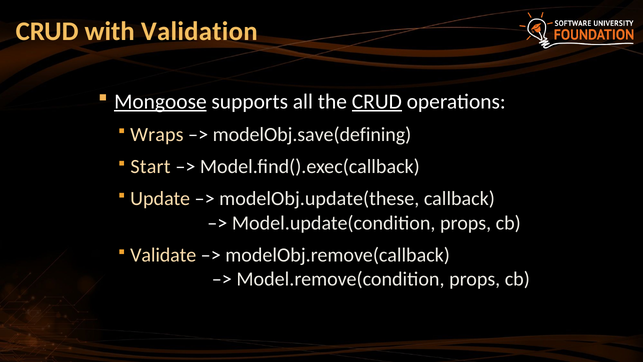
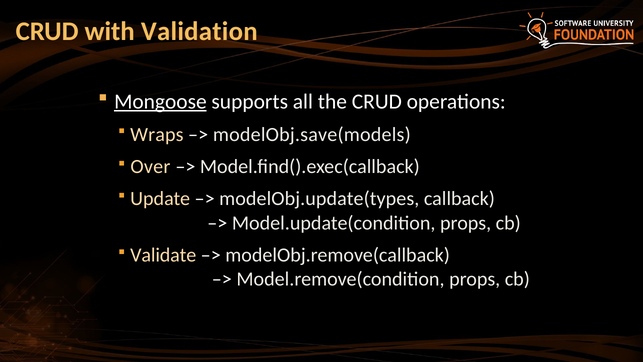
CRUD underline: present -> none (377, 101)
modelObj.save(defining: modelObj.save(defining -> modelObj.save(models (312, 134)
Start: Start -> Over (150, 167)
modelObj.update(these: modelObj.update(these -> modelObj.update(types (319, 199)
